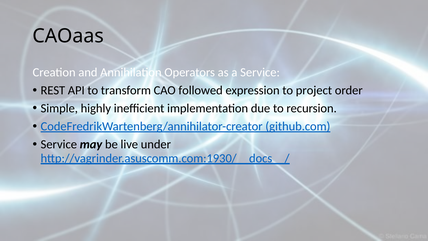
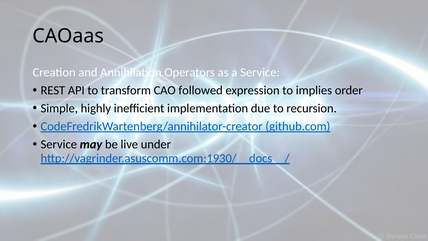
project: project -> implies (314, 90)
